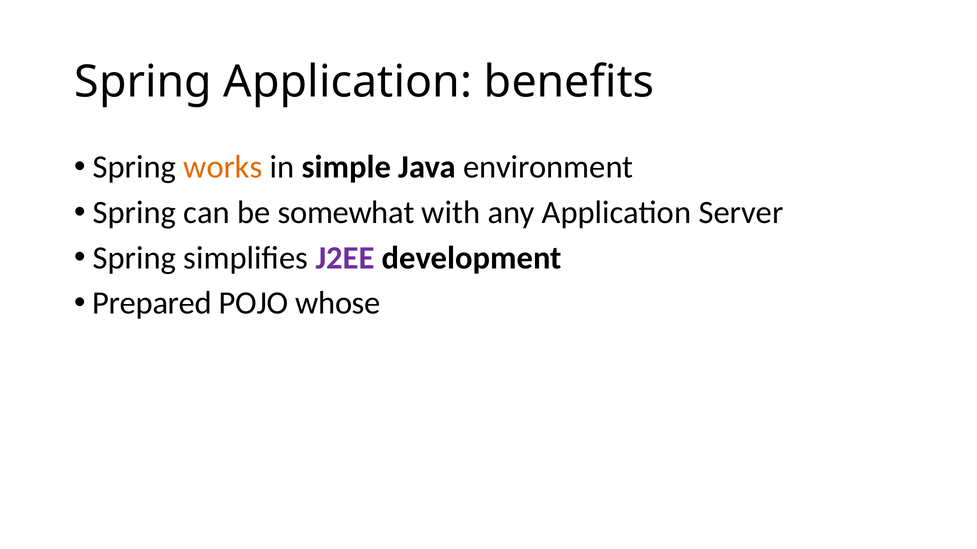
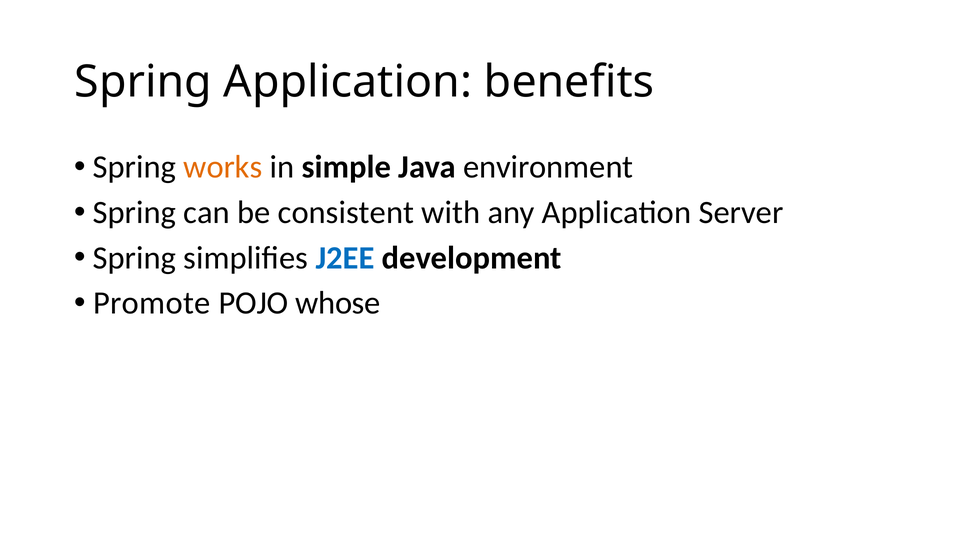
somewhat: somewhat -> consistent (346, 213)
J2EE colour: purple -> blue (345, 258)
Prepared: Prepared -> Promote (152, 303)
